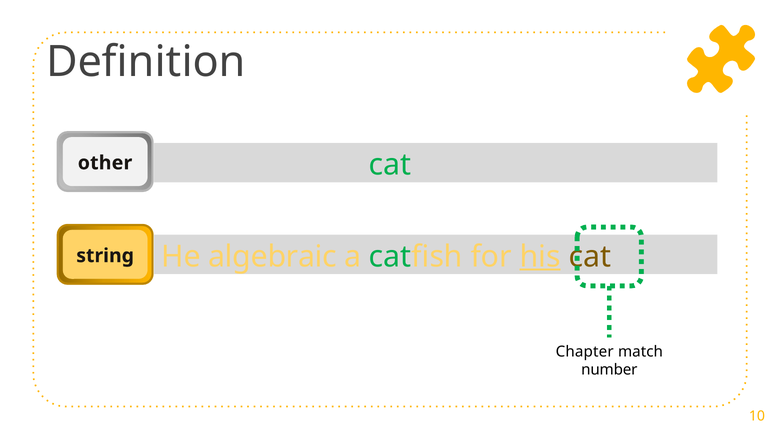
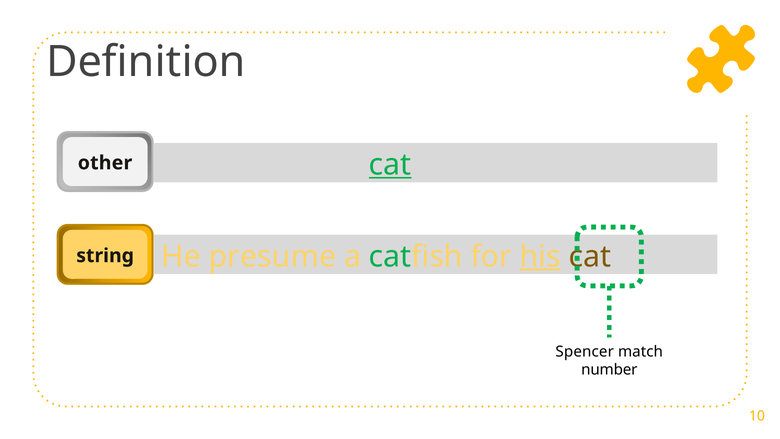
cat underline: none -> present (390, 165)
algebraic: algebraic -> presume (272, 256)
Chapter: Chapter -> Spencer (585, 351)
